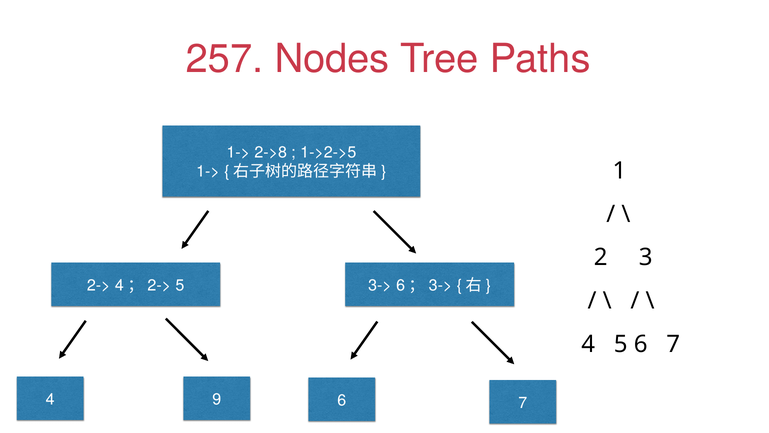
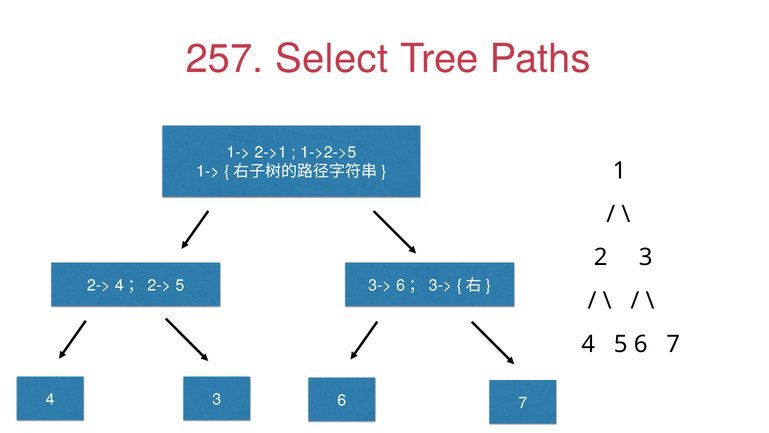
Nodes: Nodes -> Select (332, 59)
2->8: 2->8 -> 2->1 (271, 152)
4 9: 9 -> 3 (217, 399)
